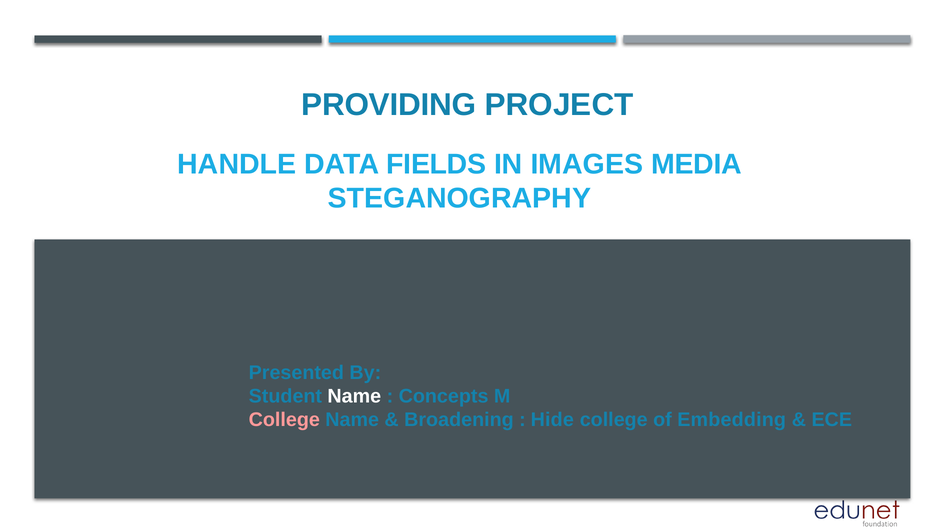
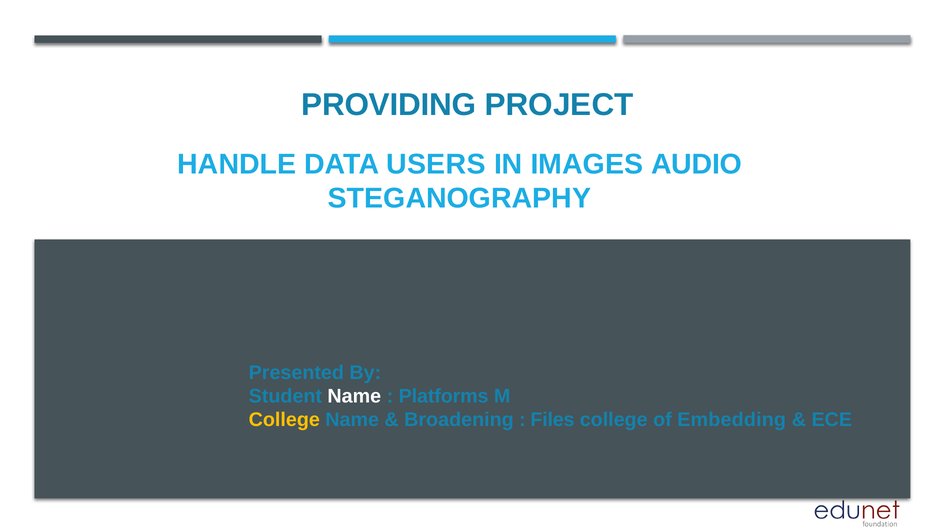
FIELDS: FIELDS -> USERS (436, 164)
MEDIA: MEDIA -> AUDIO (696, 164)
Concepts: Concepts -> Platforms (444, 396)
College colour: pink -> yellow (284, 419)
Hide: Hide -> Files (552, 419)
